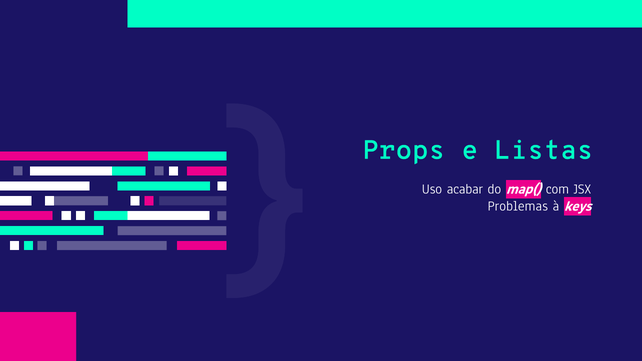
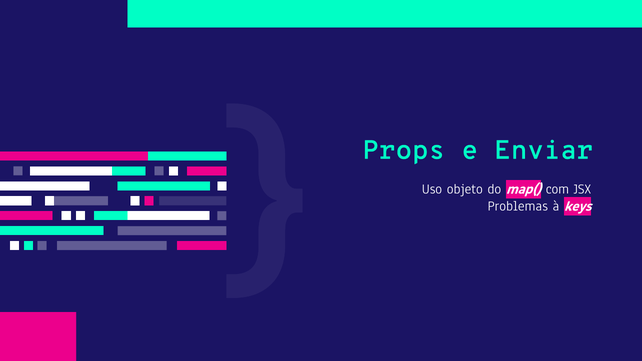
Listas: Listas -> Enviar (544, 150)
acabar: acabar -> objeto (465, 189)
